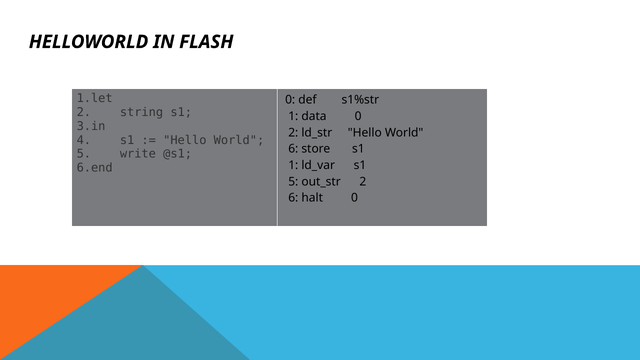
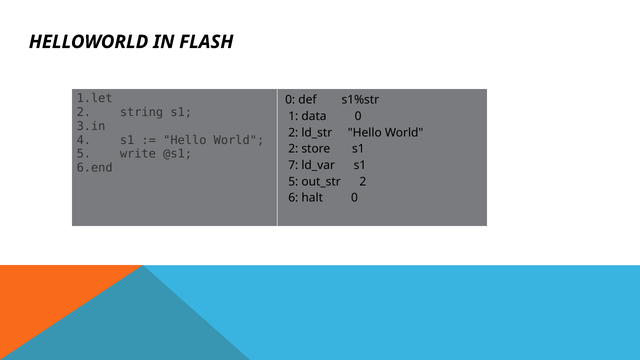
6: 6 -> 2 (293, 149)
1: 1 -> 7 (293, 165)
